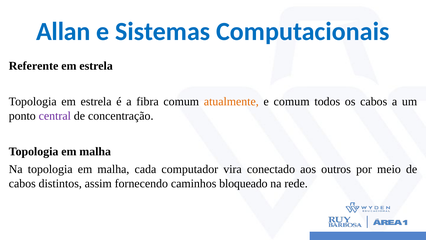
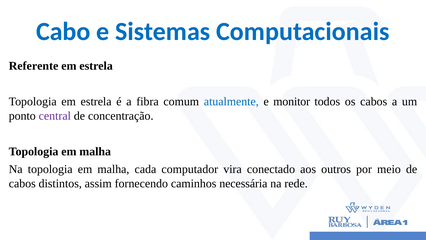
Allan: Allan -> Cabo (63, 31)
atualmente colour: orange -> blue (231, 102)
e comum: comum -> monitor (292, 102)
bloqueado: bloqueado -> necessária (243, 183)
